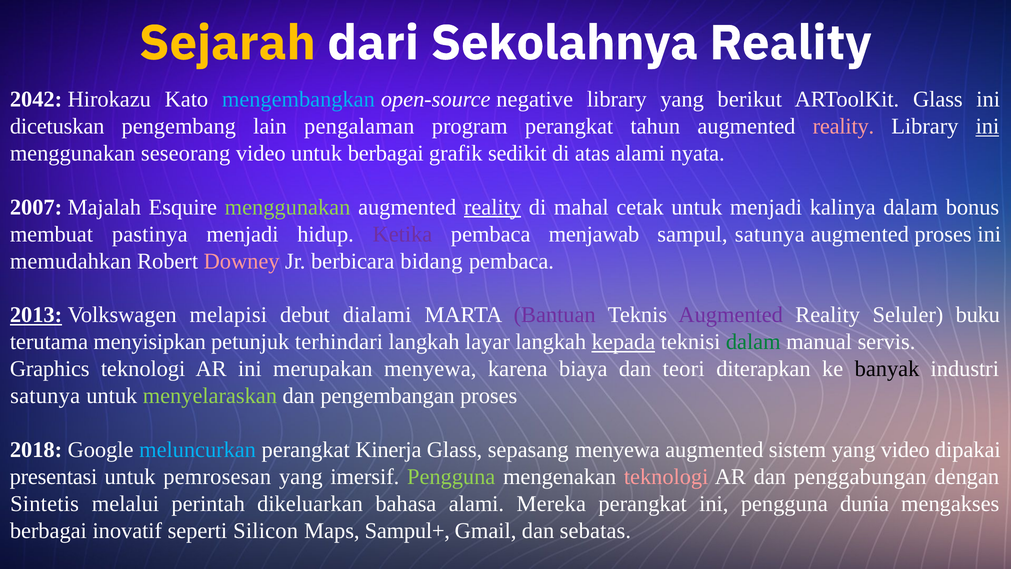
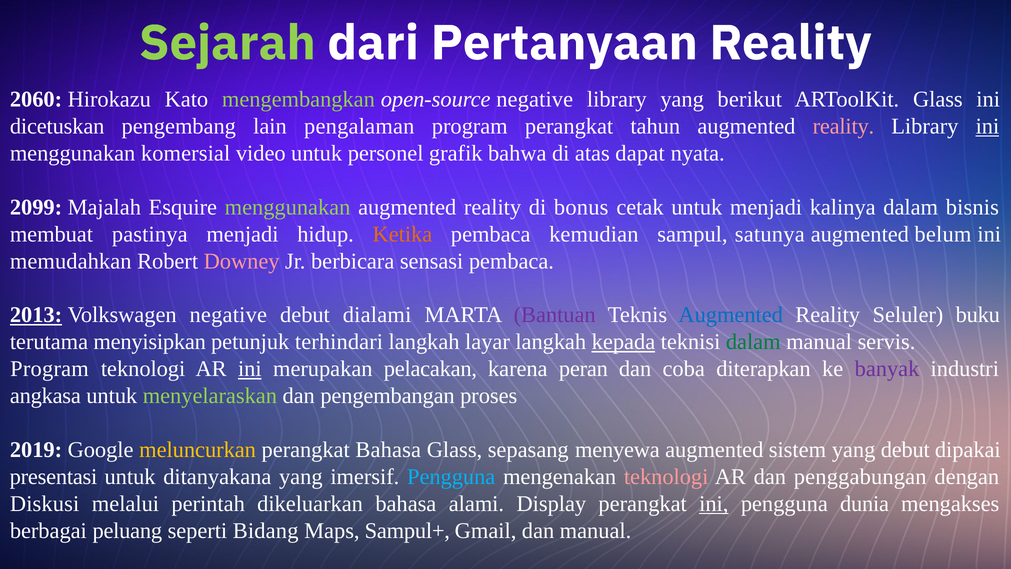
Sejarah colour: yellow -> light green (227, 43)
Sekolahnya: Sekolahnya -> Pertanyaan (564, 43)
2042: 2042 -> 2060 (36, 99)
mengembangkan colour: light blue -> light green (298, 99)
seseorang: seseorang -> komersial (186, 153)
untuk berbagai: berbagai -> personel (386, 153)
sedikit: sedikit -> bahwa (517, 153)
atas alami: alami -> dapat (640, 153)
2007: 2007 -> 2099 (36, 207)
reality underline: present -> none (493, 207)
mahal: mahal -> bonus (581, 207)
bonus: bonus -> bisnis (972, 207)
Ketika colour: purple -> orange (402, 234)
menjawab: menjawab -> kemudian (594, 234)
augmented proses: proses -> belum (943, 234)
bidang: bidang -> sensasi (432, 261)
Volkswagen melapisi: melapisi -> negative (228, 315)
Augmented colour: purple -> blue (731, 315)
Graphics: Graphics -> Program (50, 369)
ini underline: none -> present (250, 369)
merupakan menyewa: menyewa -> pelacakan (430, 369)
biaya: biaya -> peran (583, 369)
teori: teori -> coba (684, 369)
banyak colour: black -> purple (887, 369)
satunya: satunya -> angkasa (45, 396)
2018: 2018 -> 2019 (36, 450)
meluncurkan colour: light blue -> yellow (198, 450)
perangkat Kinerja: Kinerja -> Bahasa (388, 450)
yang video: video -> debut (905, 450)
pemrosesan: pemrosesan -> ditanyakana (217, 477)
Pengguna colour: light green -> light blue (451, 477)
Sintetis: Sintetis -> Diskusi (45, 504)
Mereka: Mereka -> Display (551, 504)
ini underline: none -> present (714, 504)
inovatif: inovatif -> peluang (127, 530)
Silicon: Silicon -> Bidang (266, 530)
dan sebatas: sebatas -> manual (595, 530)
